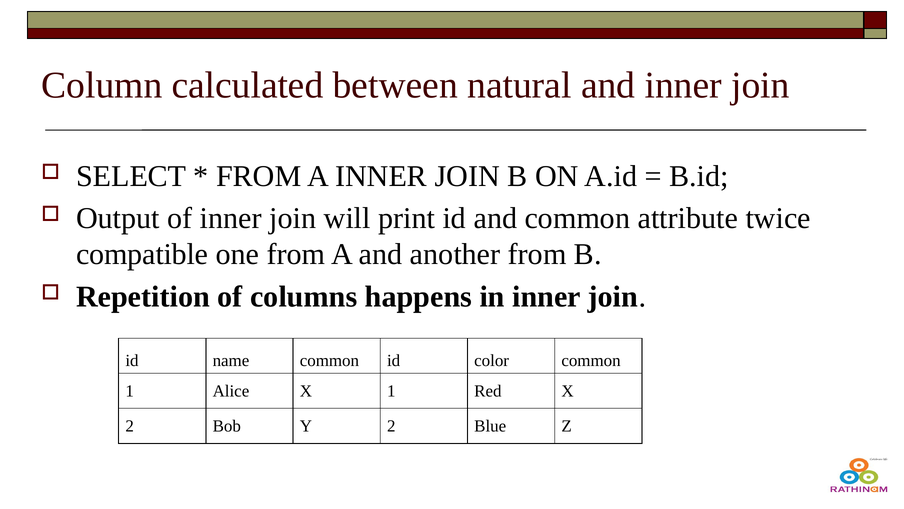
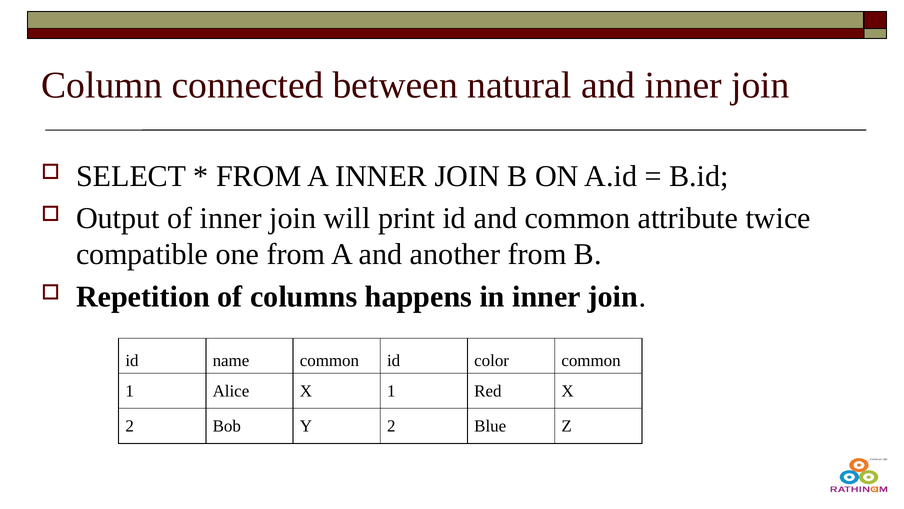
calculated: calculated -> connected (248, 85)
